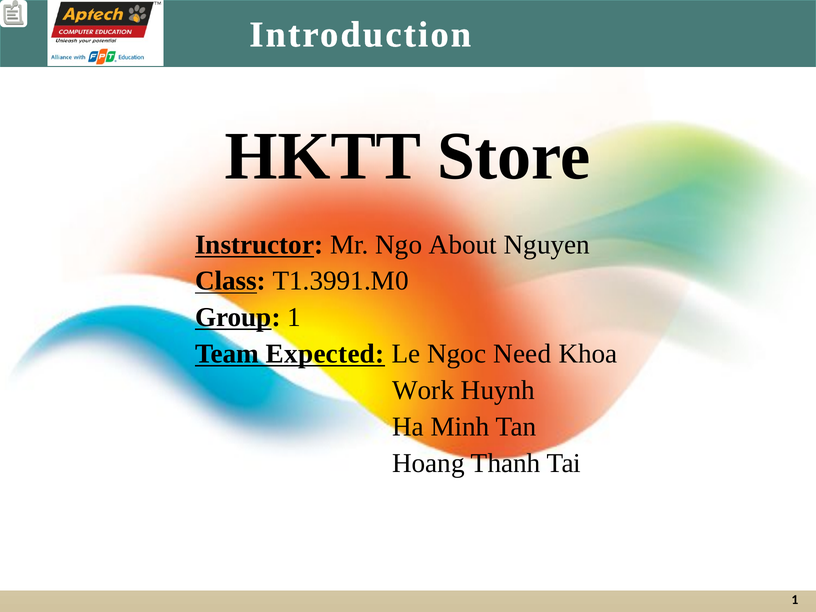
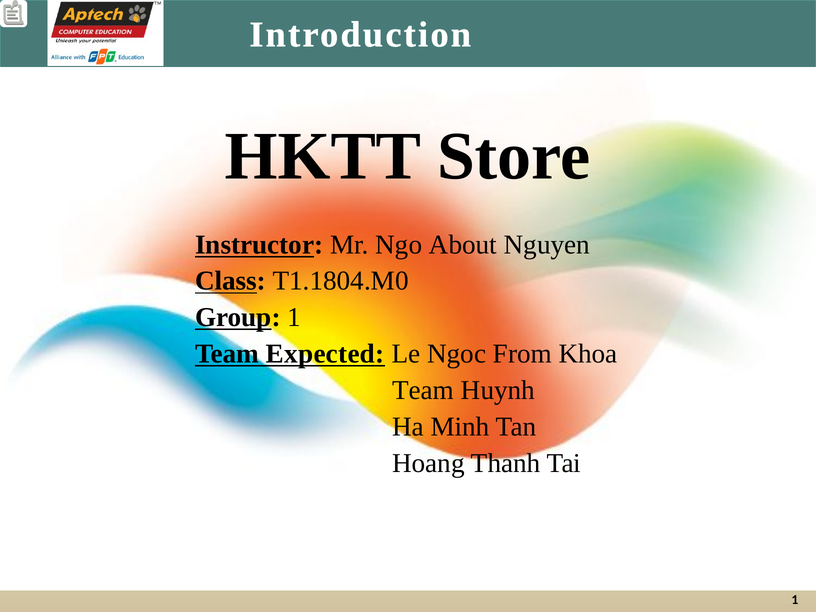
T1.3991.M0: T1.3991.M0 -> T1.1804.M0 (341, 281)
Need: Need -> From (522, 354)
Work: Work -> Team (423, 390)
